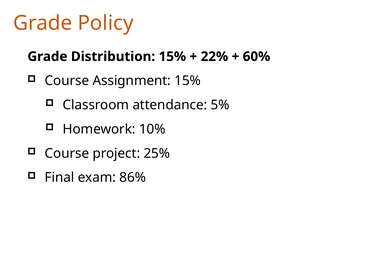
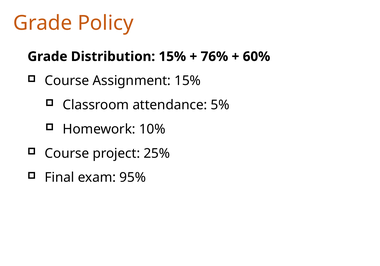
22%: 22% -> 76% (214, 57)
86%: 86% -> 95% (133, 178)
